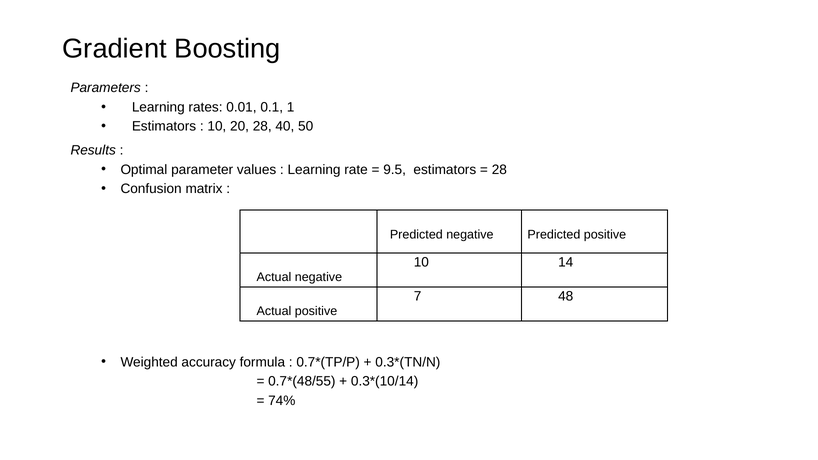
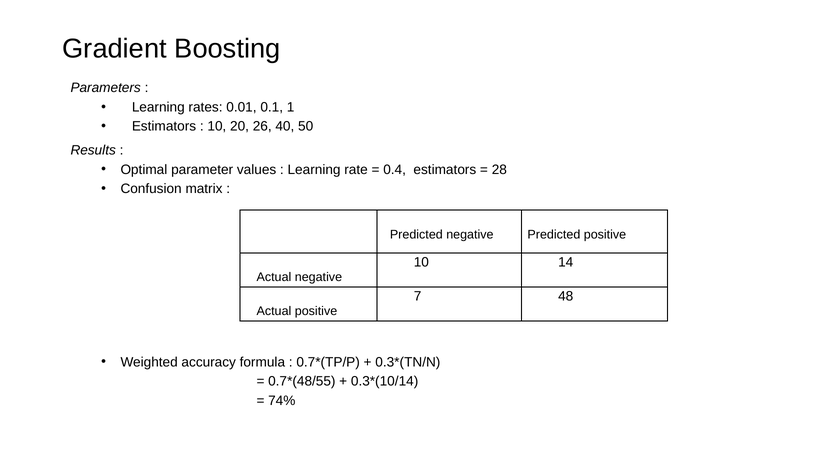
20 28: 28 -> 26 (262, 127)
9.5: 9.5 -> 0.4 (395, 170)
